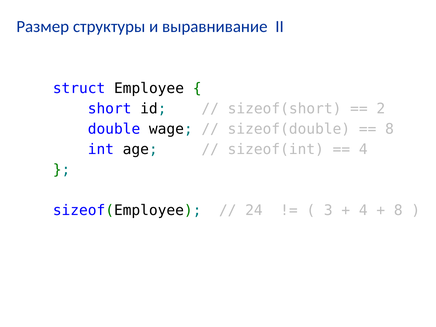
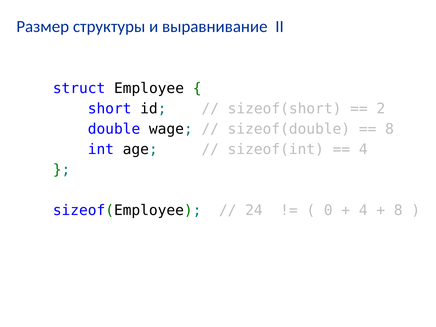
3: 3 -> 0 (328, 210)
